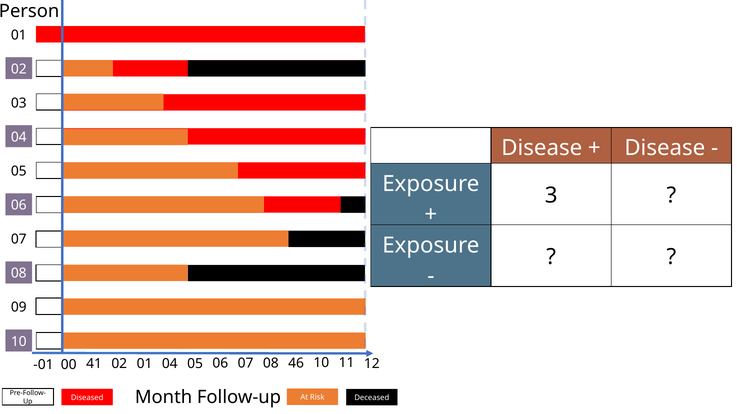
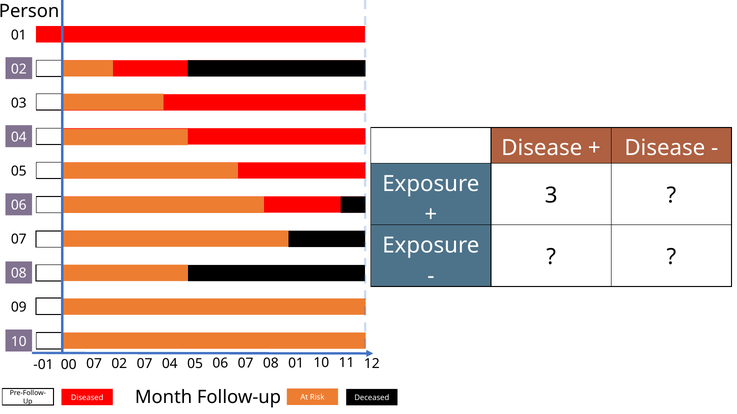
-01 41: 41 -> 07 (94, 364)
02 01: 01 -> 07 (145, 364)
08 46: 46 -> 01 (296, 363)
